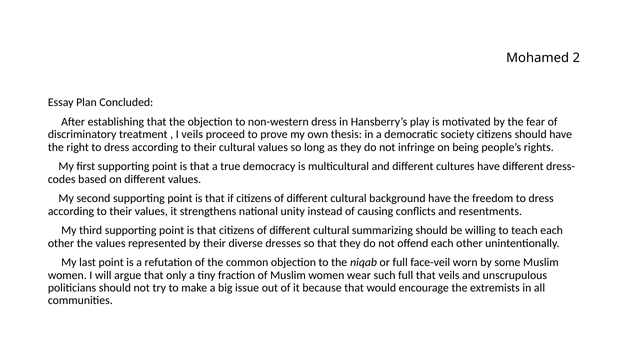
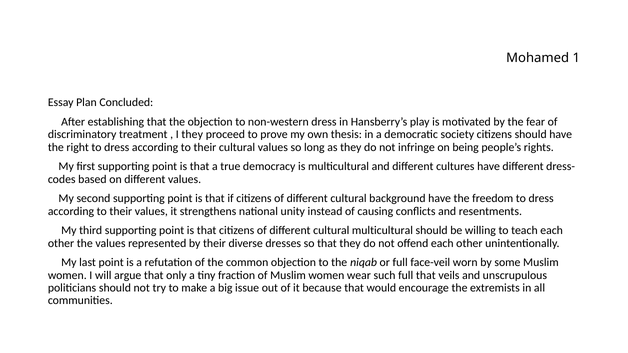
2: 2 -> 1 (576, 58)
I veils: veils -> they (192, 135)
cultural summarizing: summarizing -> multicultural (382, 231)
